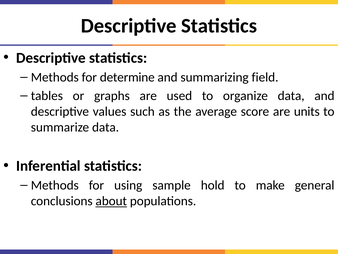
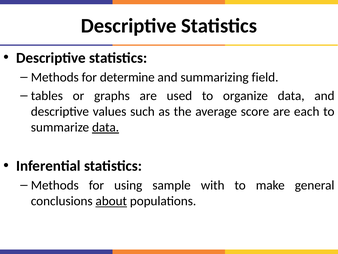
units: units -> each (307, 111)
data underline: none -> present (106, 127)
hold: hold -> with (213, 185)
